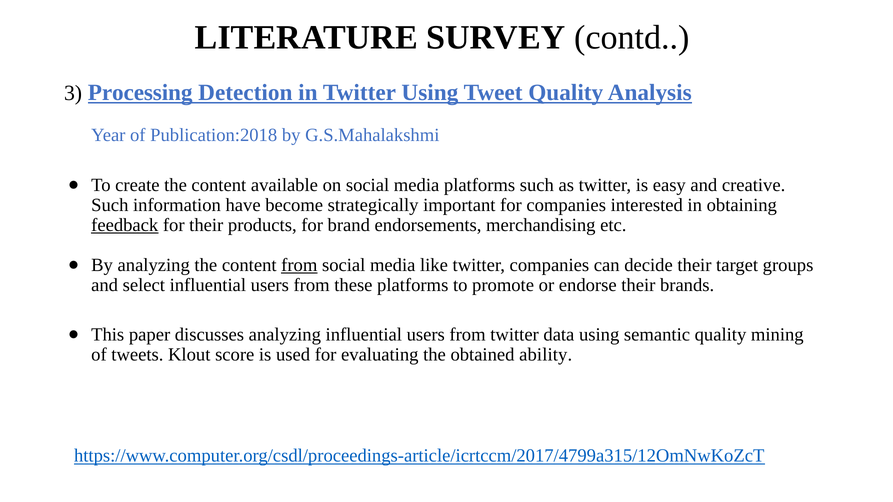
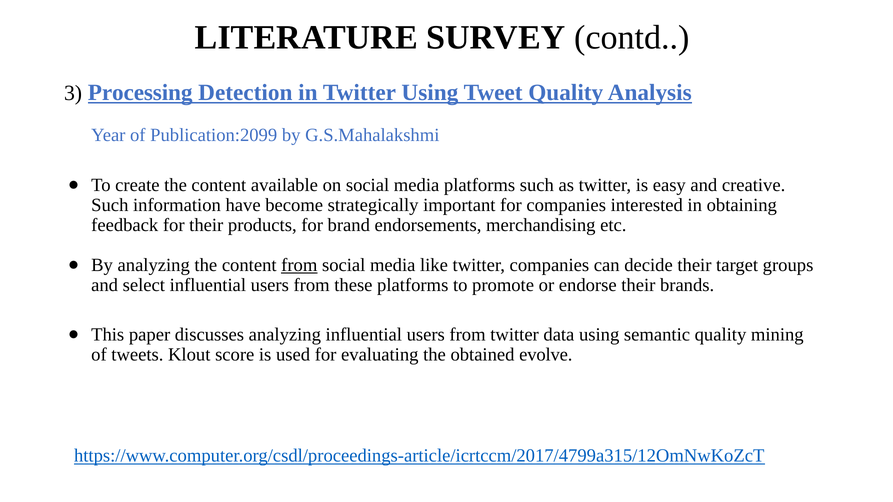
Publication:2018: Publication:2018 -> Publication:2099 (214, 135)
feedback underline: present -> none (125, 225)
ability: ability -> evolve (546, 355)
